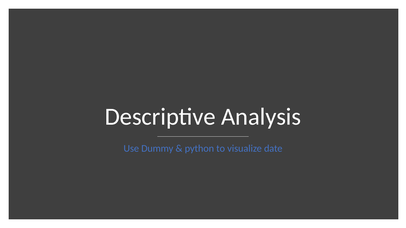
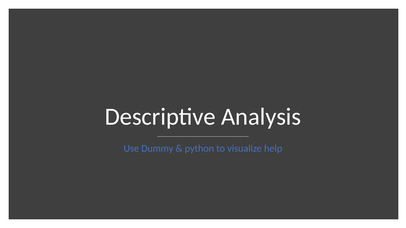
date: date -> help (273, 149)
